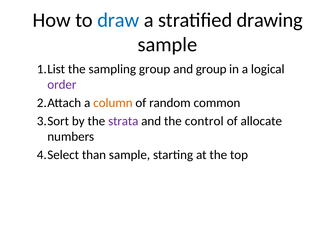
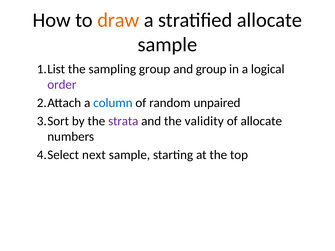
draw colour: blue -> orange (118, 20)
stratified drawing: drawing -> allocate (270, 20)
column colour: orange -> blue (113, 103)
common: common -> unpaired (217, 103)
control: control -> validity (204, 121)
than: than -> next (94, 155)
